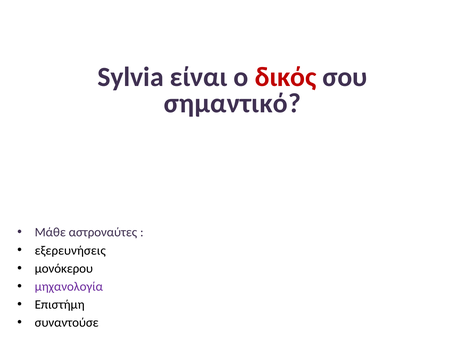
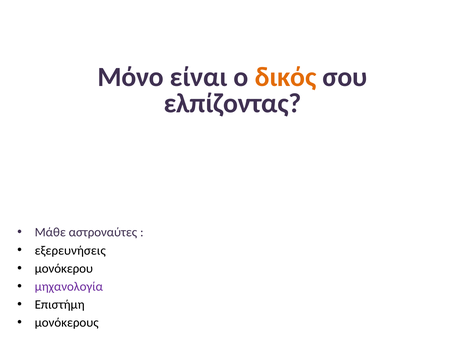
Sylvia: Sylvia -> Μόνο (131, 77)
δικός colour: red -> orange (286, 77)
σημαντικό: σημαντικό -> ελπίζοντας (233, 104)
συναντούσε: συναντούσε -> μονόκερους (67, 323)
